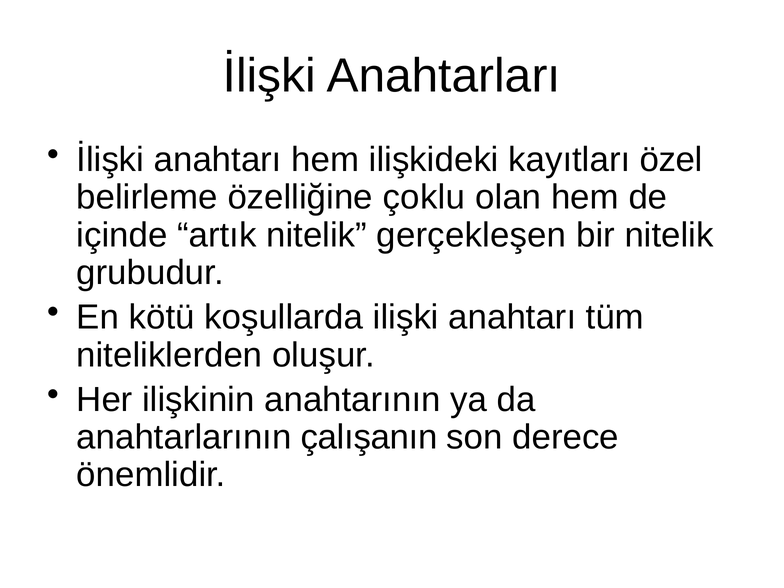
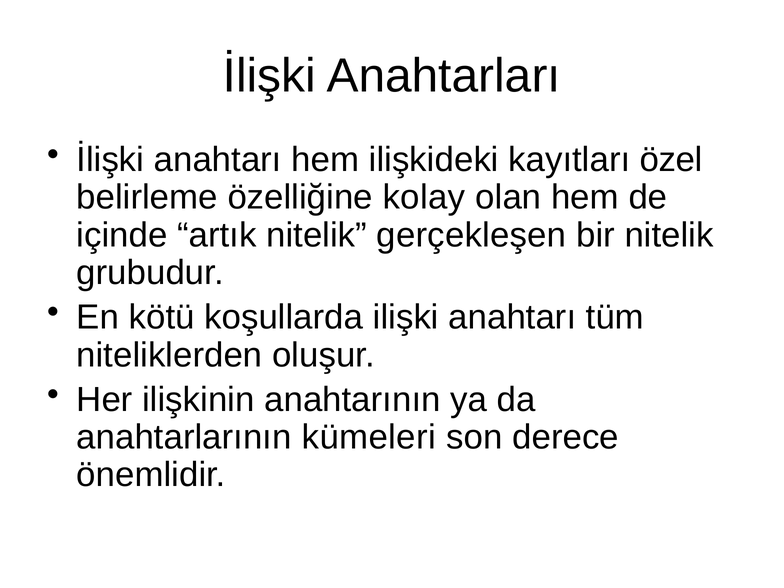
çoklu: çoklu -> kolay (424, 197)
çalışanın: çalışanın -> kümeleri (369, 437)
